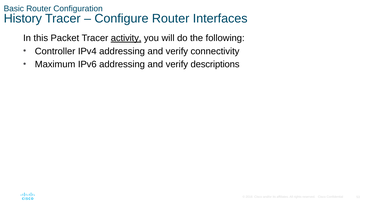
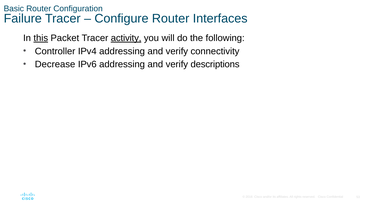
History: History -> Failure (23, 19)
this underline: none -> present (41, 38)
Maximum: Maximum -> Decrease (55, 64)
